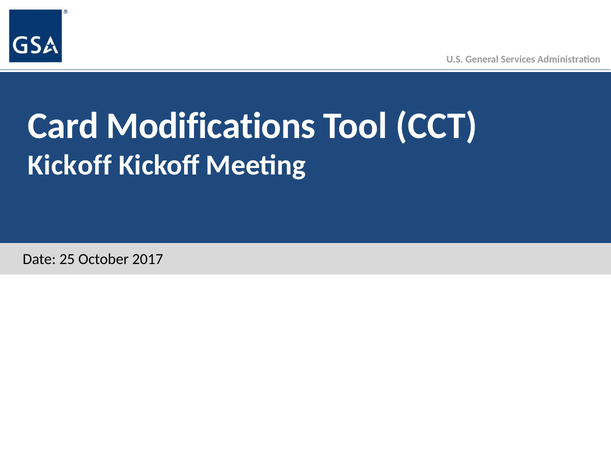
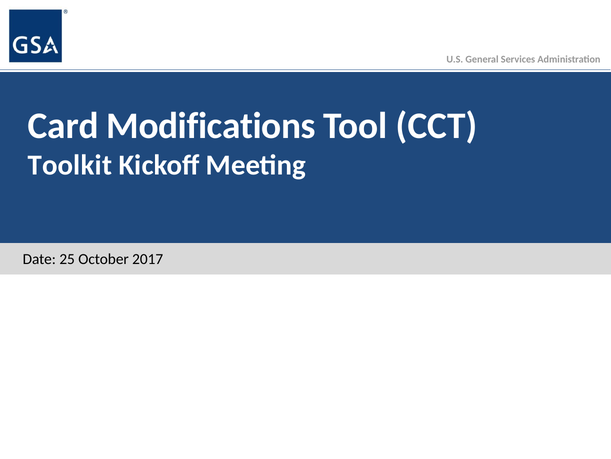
Kickoff: Kickoff -> Toolkit (70, 165)
